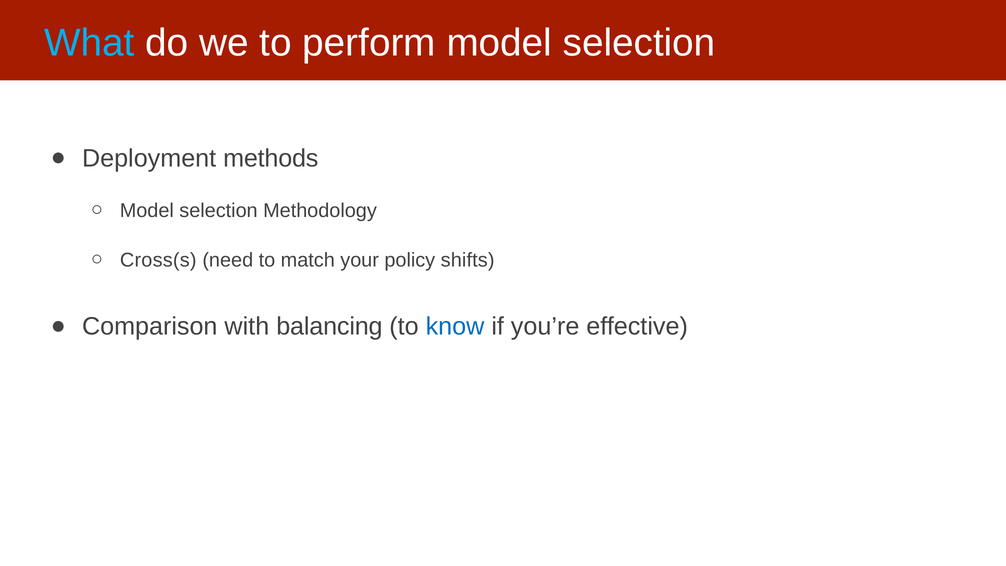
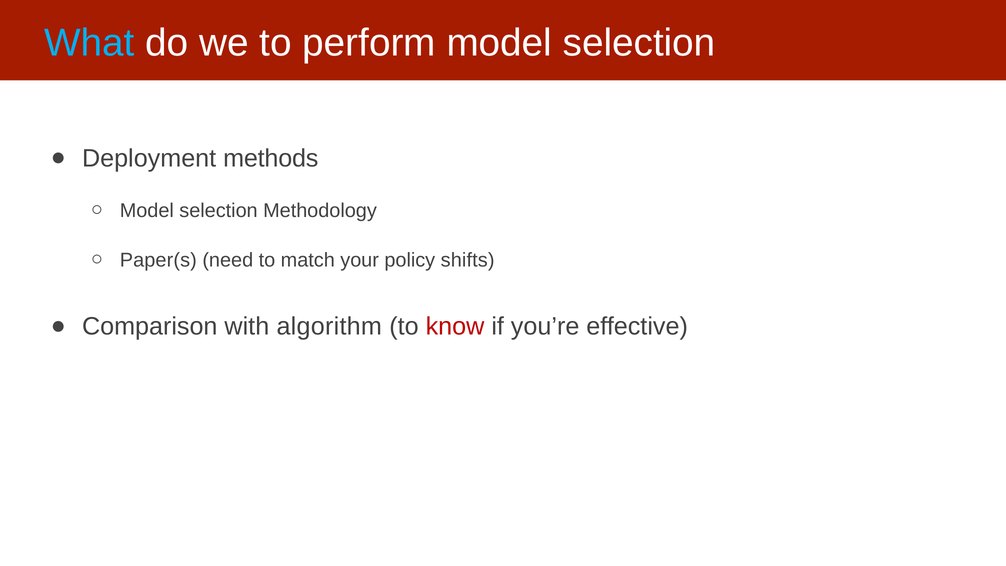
Cross(s: Cross(s -> Paper(s (158, 260)
balancing: balancing -> algorithm (329, 327)
know colour: blue -> red (455, 327)
